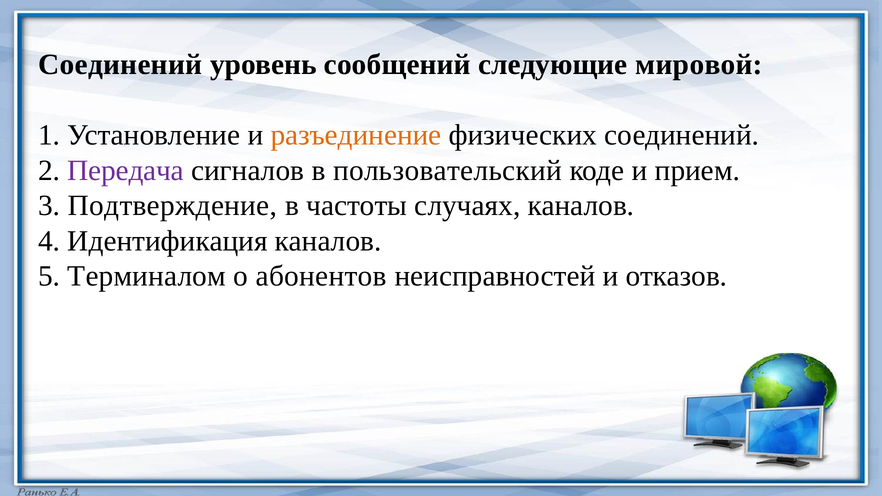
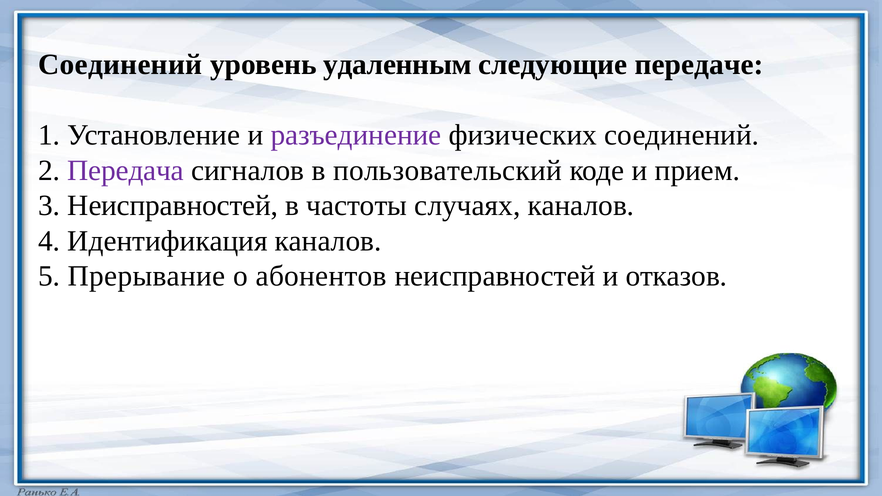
сообщений: сообщений -> удаленным (398, 65)
мировой: мировой -> передаче (699, 65)
разъединение colour: orange -> purple (356, 135)
3 Подтверждение: Подтверждение -> Неисправностей (173, 206)
Терминалом: Терминалом -> Прерывание (147, 276)
